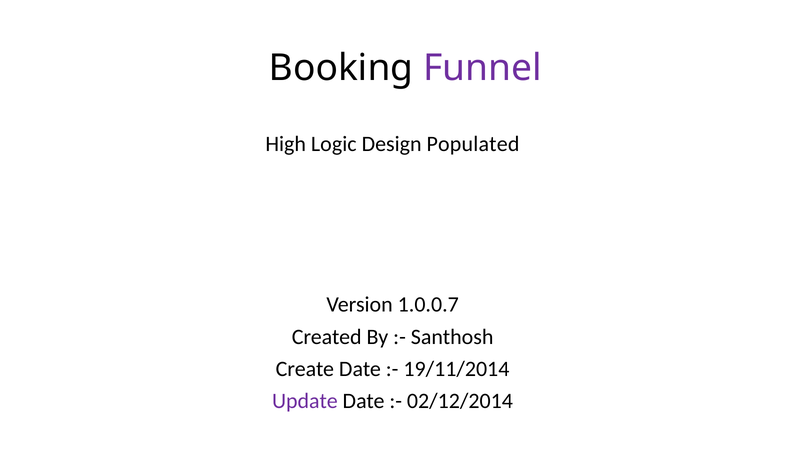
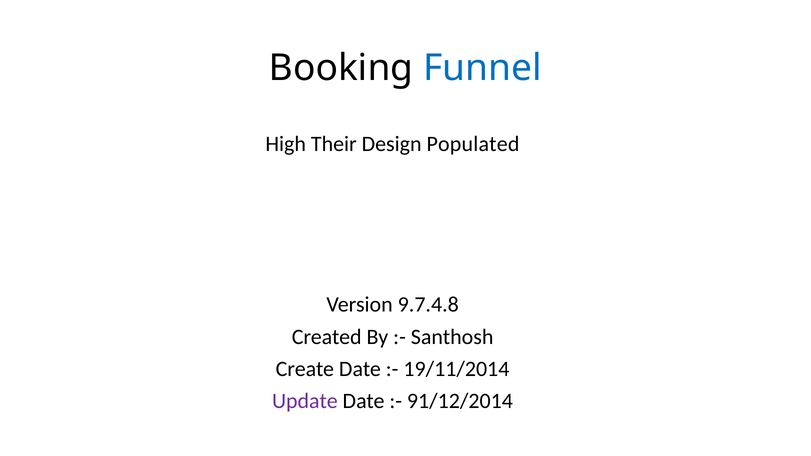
Funnel colour: purple -> blue (482, 68)
Logic: Logic -> Their (334, 144)
1.0.0.7: 1.0.0.7 -> 9.7.4.8 (428, 305)
02/12/2014: 02/12/2014 -> 91/12/2014 (460, 401)
